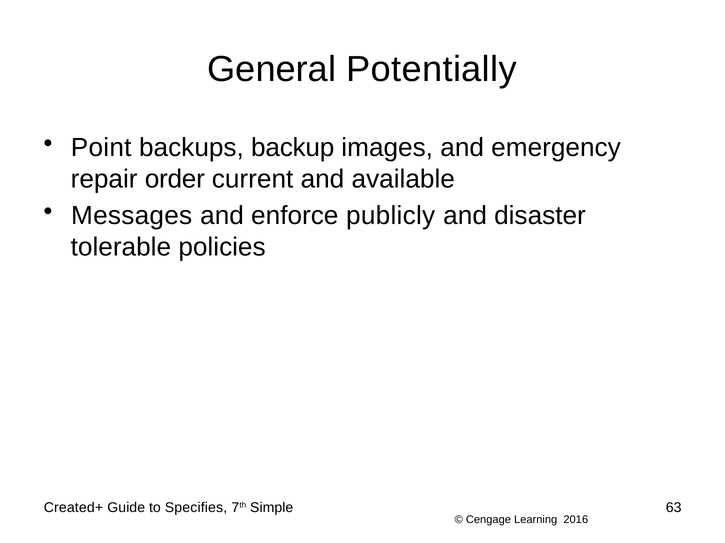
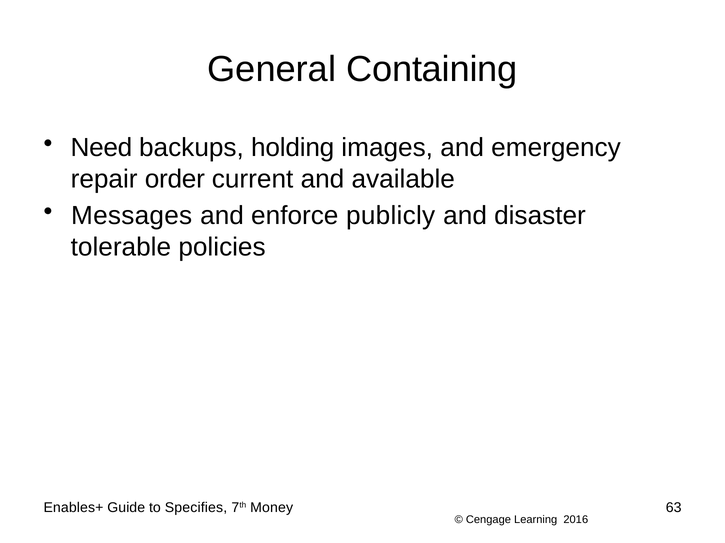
Potentially: Potentially -> Containing (432, 70)
Point: Point -> Need (101, 148)
backup: backup -> holding (293, 148)
Created+: Created+ -> Enables+ (73, 508)
Simple: Simple -> Money (272, 508)
